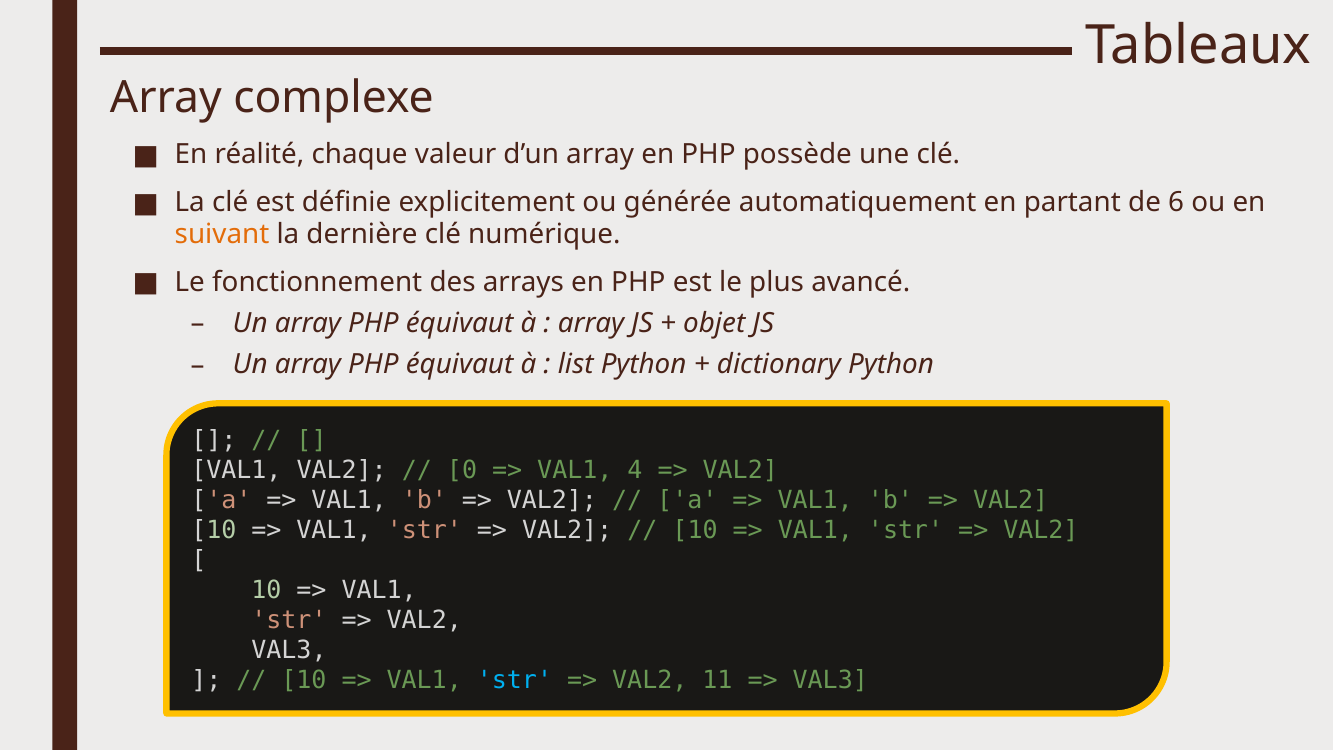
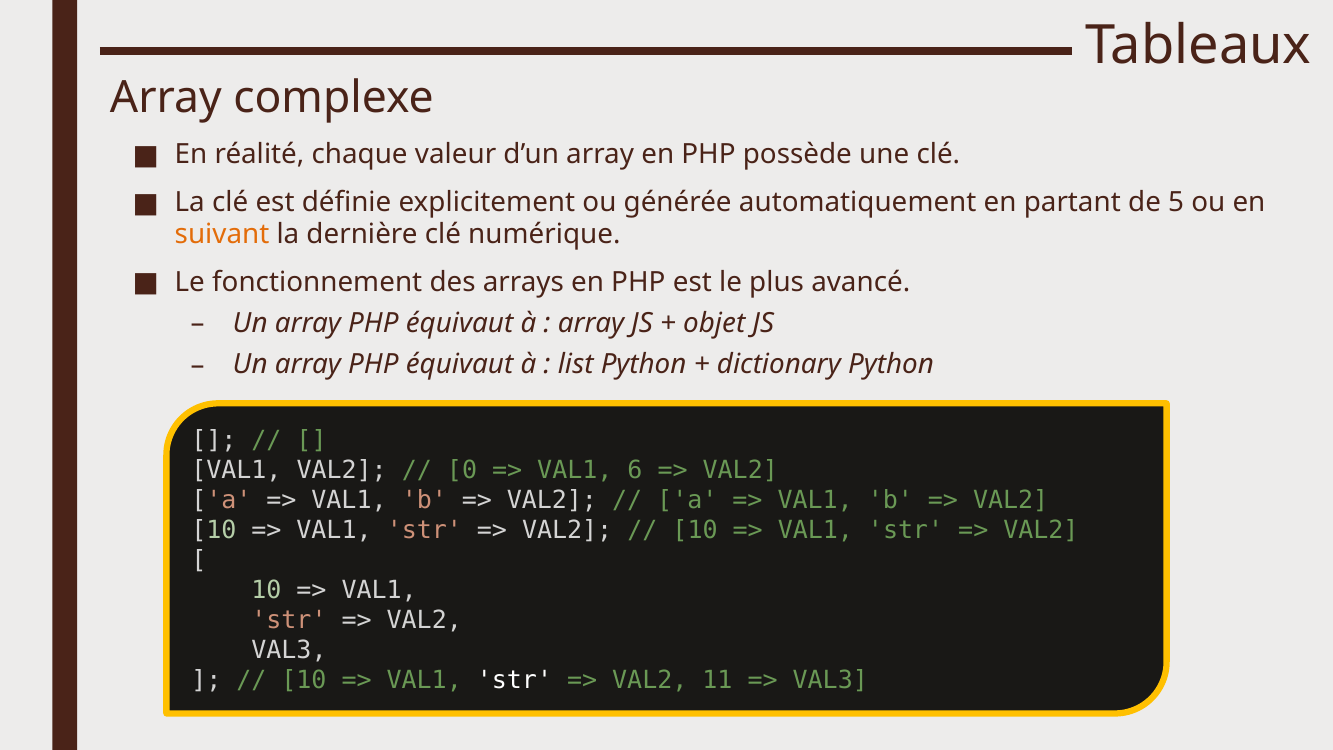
6: 6 -> 5 (1176, 203)
4: 4 -> 6 (635, 470)
str colour: light blue -> white (514, 680)
